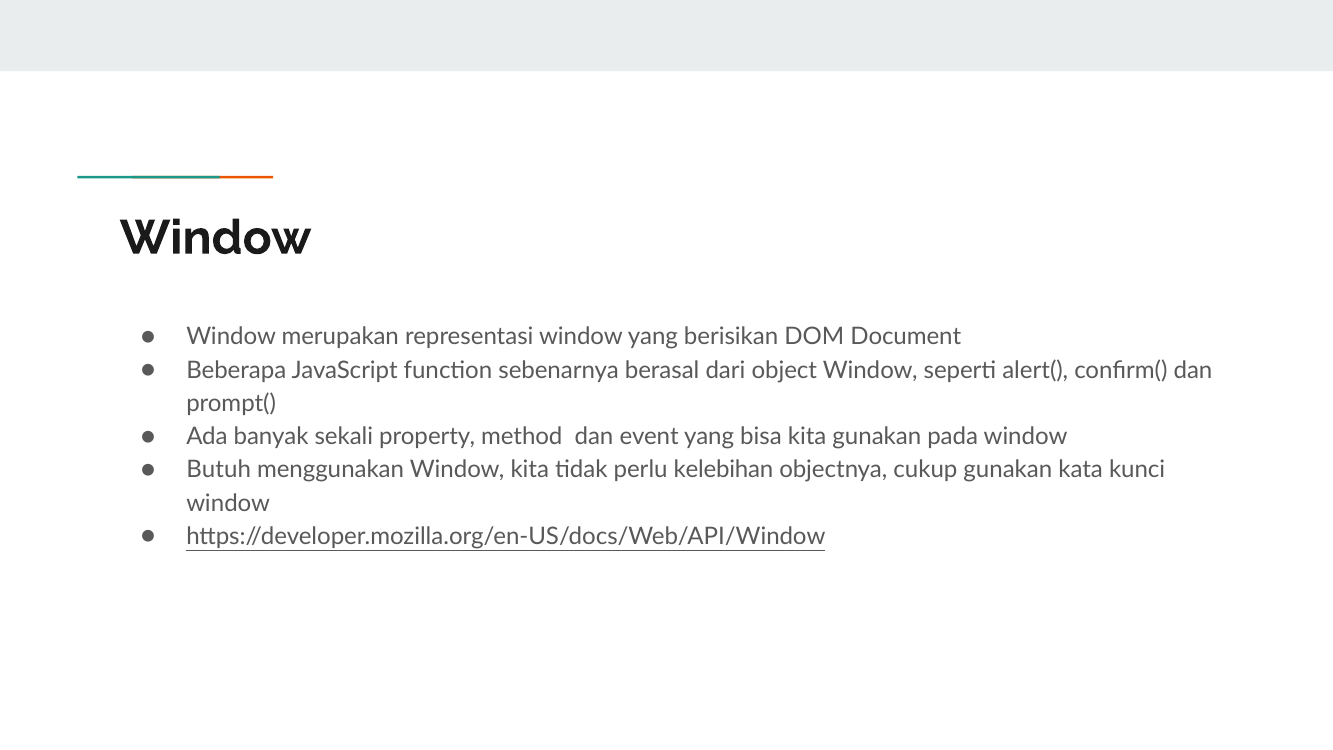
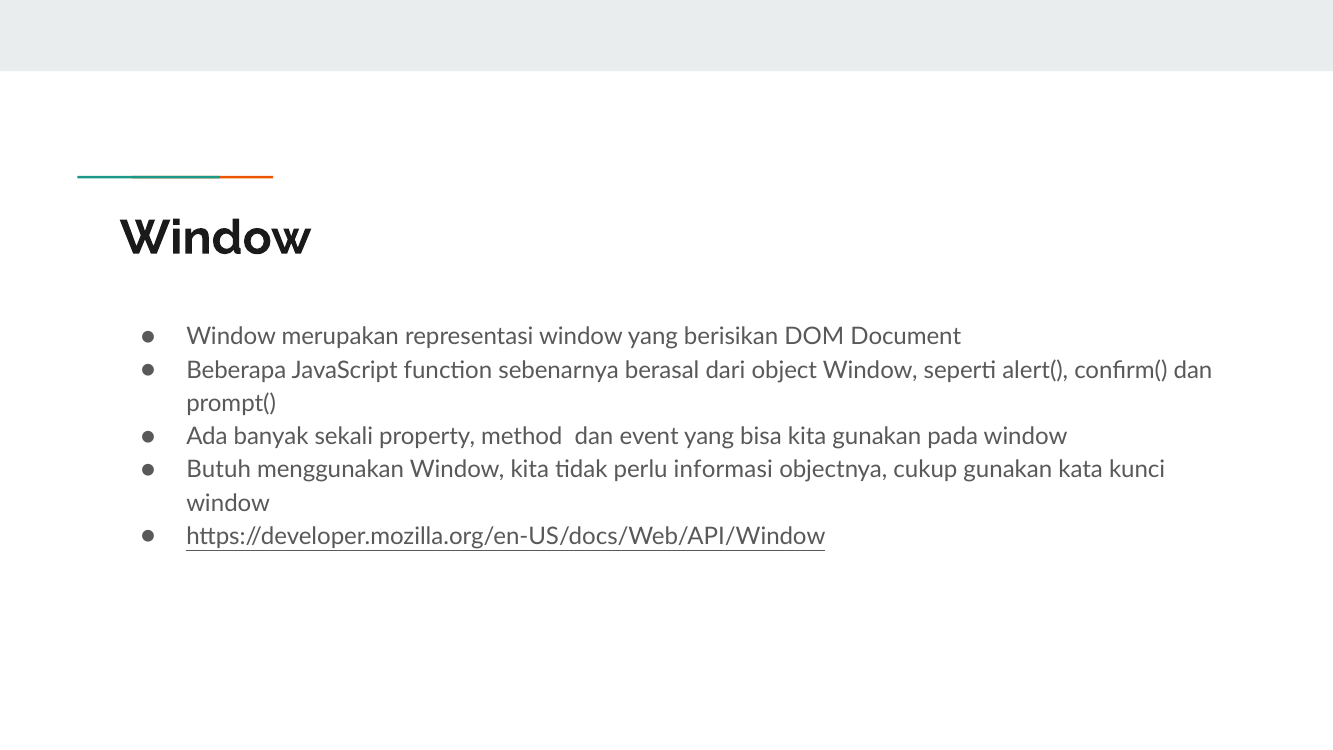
kelebihan: kelebihan -> informasi (723, 470)
